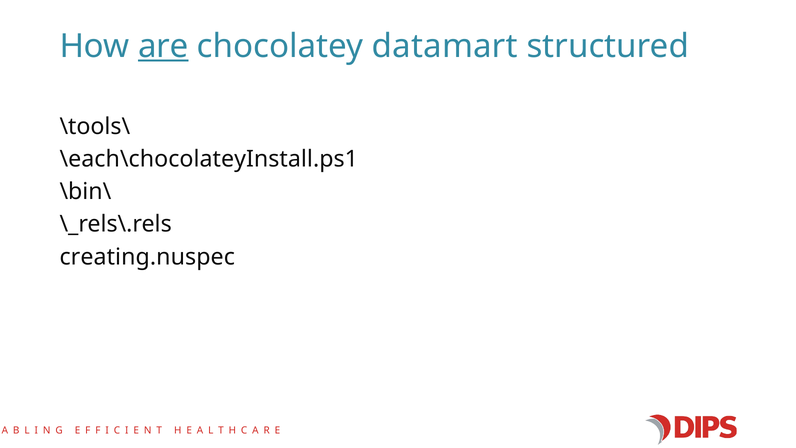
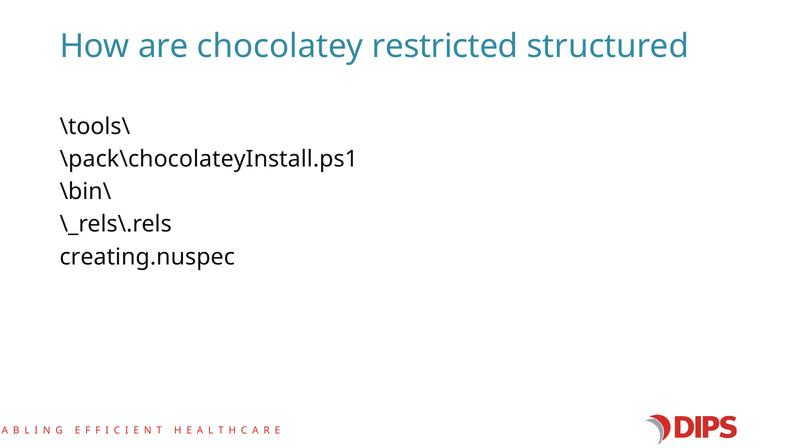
are underline: present -> none (163, 46)
datamart: datamart -> restricted (445, 46)
\each\chocolateyInstall.ps1: \each\chocolateyInstall.ps1 -> \pack\chocolateyInstall.ps1 (209, 159)
